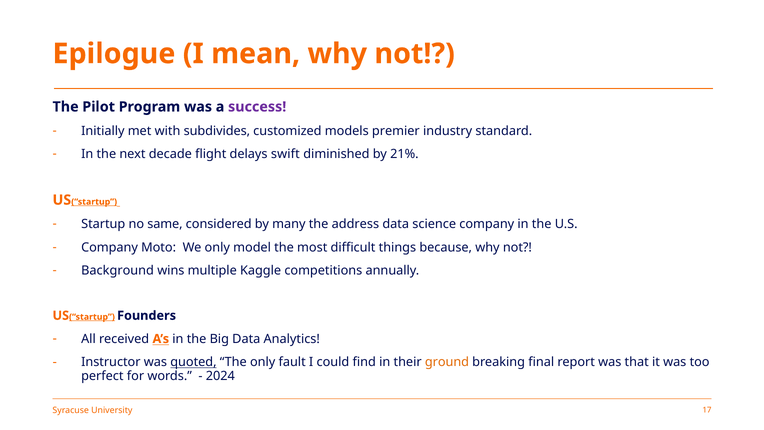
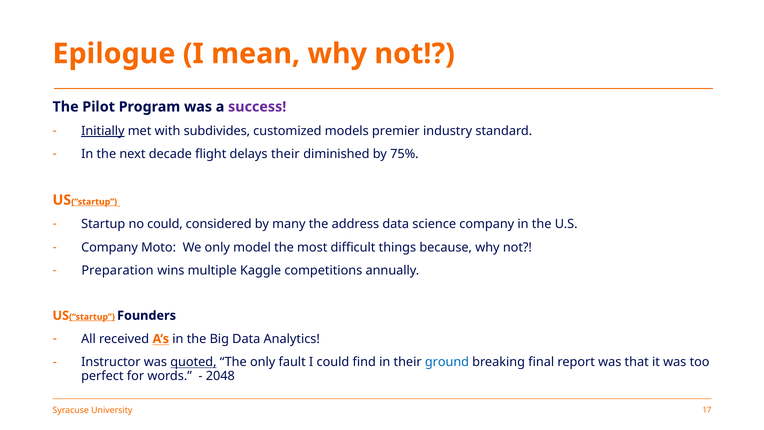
Initially underline: none -> present (103, 131)
delays swift: swift -> their (285, 154)
21%: 21% -> 75% (404, 154)
no same: same -> could (165, 224)
Background: Background -> Preparation (117, 271)
ground colour: orange -> blue (447, 362)
2024: 2024 -> 2048 (220, 376)
